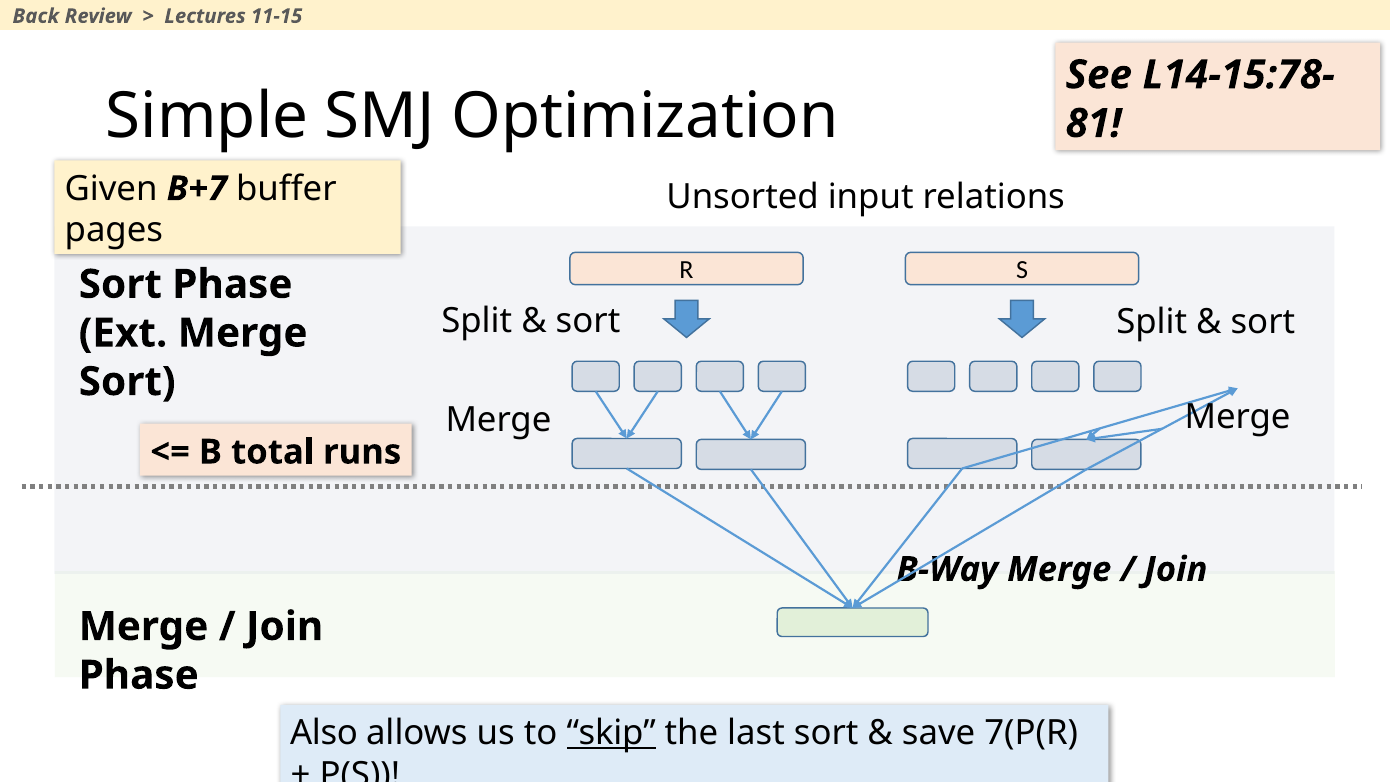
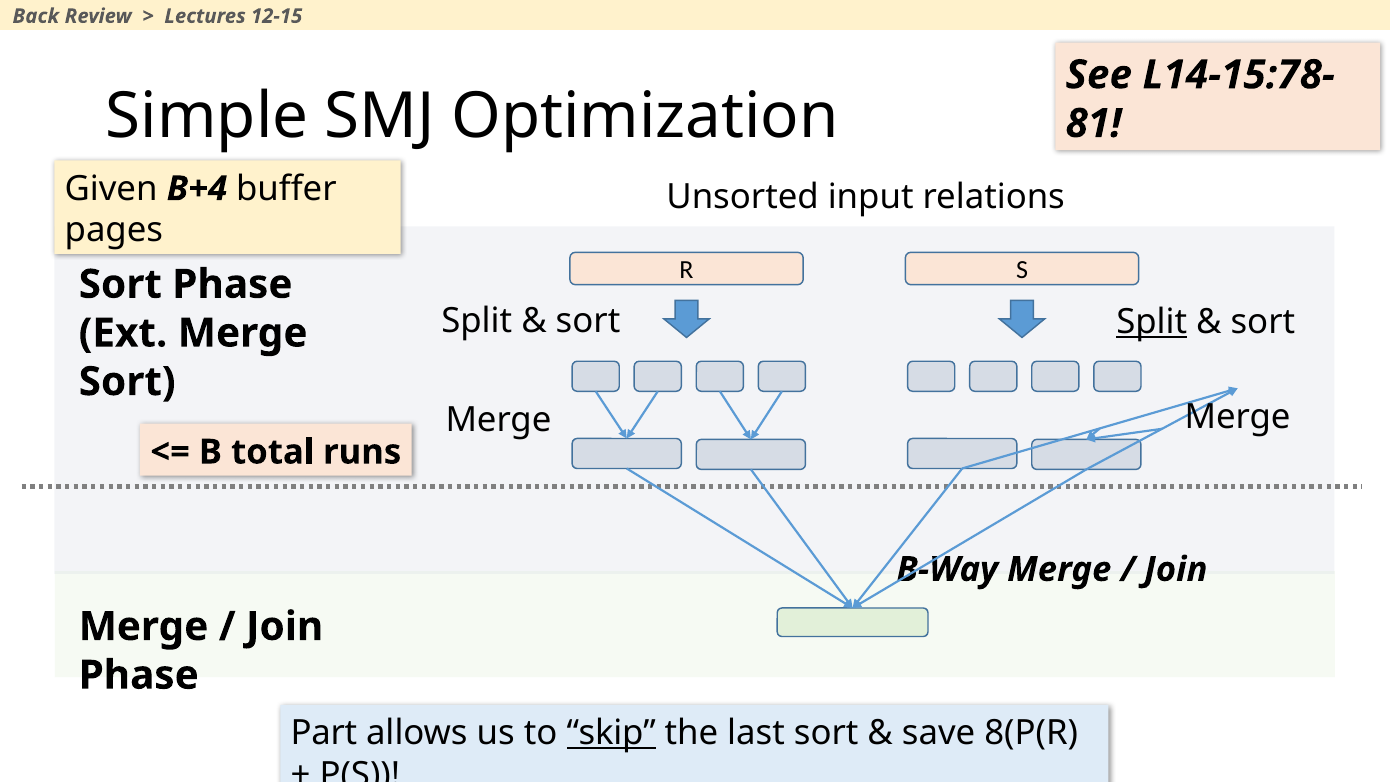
11-15: 11-15 -> 12-15 (277, 16)
B+7: B+7 -> B+4 (197, 189)
Split underline: none -> present (1152, 322)
Also: Also -> Part (324, 733)
7(P(R: 7(P(R -> 8(P(R (1031, 733)
